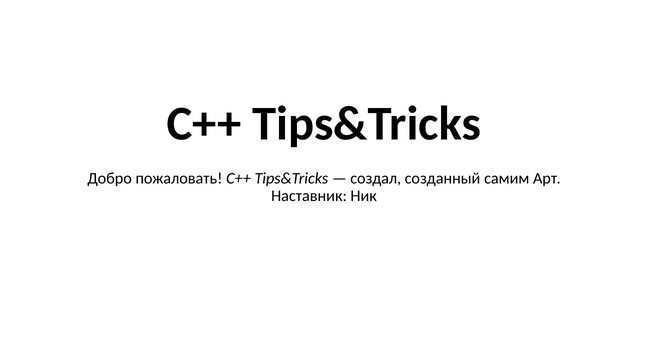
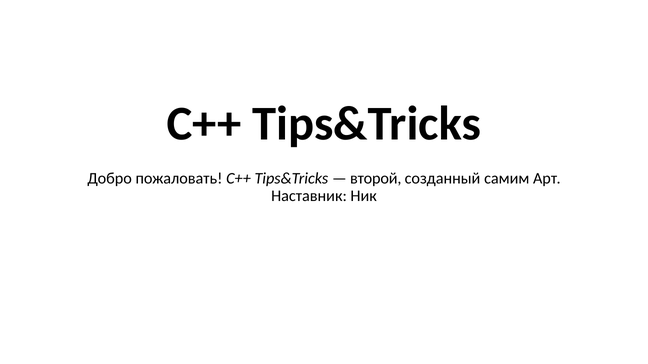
создал: создал -> второй (376, 179)
